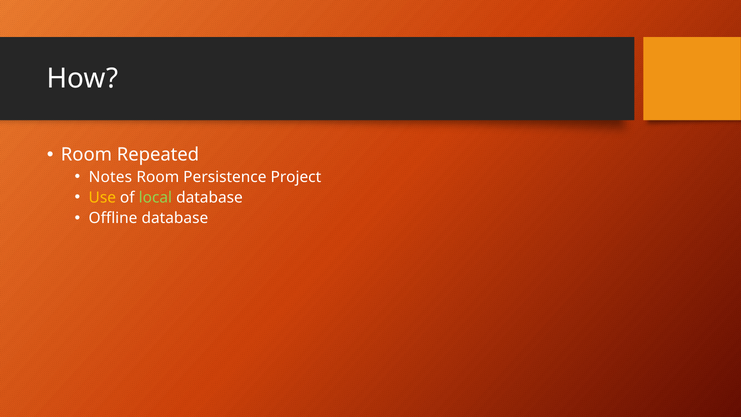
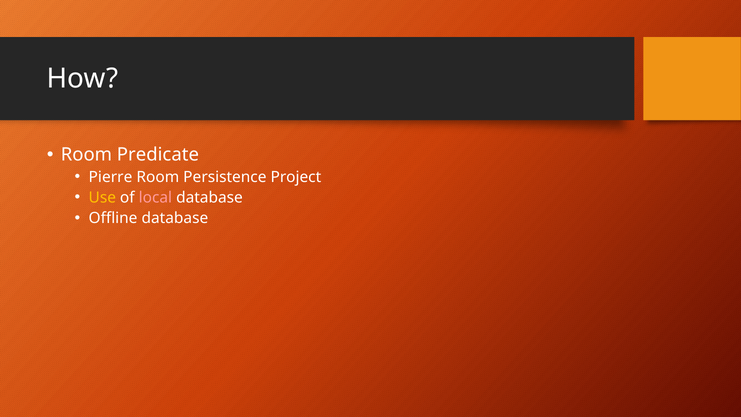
Repeated: Repeated -> Predicate (158, 155)
Notes: Notes -> Pierre (110, 177)
local colour: light green -> pink (155, 197)
